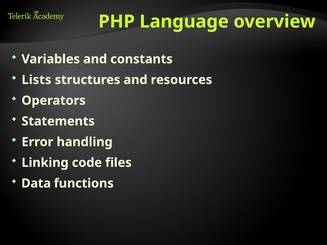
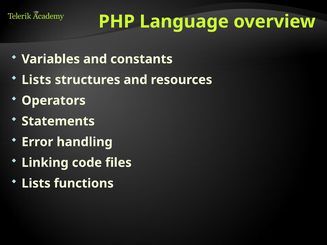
Data: Data -> Lists (36, 184)
